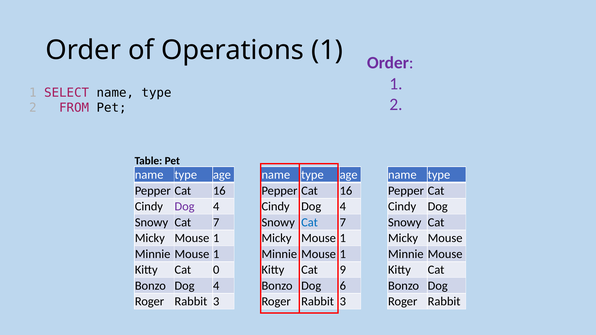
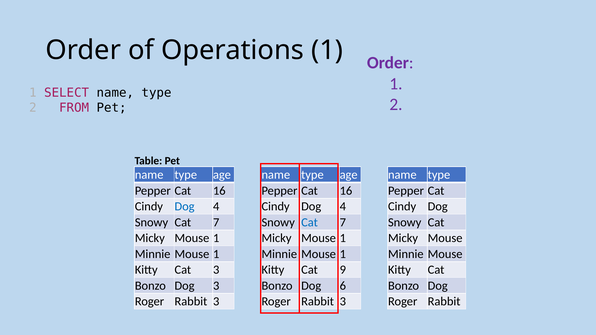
Dog colour: purple -> blue (185, 207)
Cat 0: 0 -> 3 (216, 270)
Bonzo Dog 4: 4 -> 3 (216, 286)
